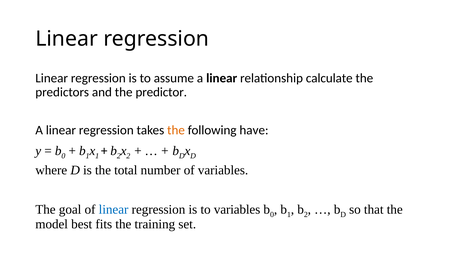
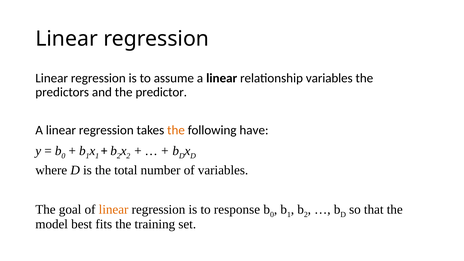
relationship calculate: calculate -> variables (329, 78)
linear colour: blue -> orange (114, 210)
to variables: variables -> response (237, 210)
